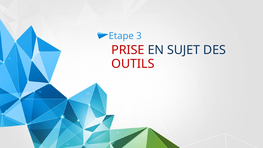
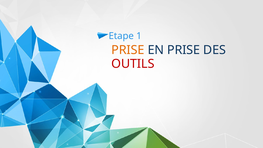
3: 3 -> 1 (139, 36)
PRISE colour: red -> orange (128, 50)
EN SUJET: SUJET -> PRISE (184, 50)
